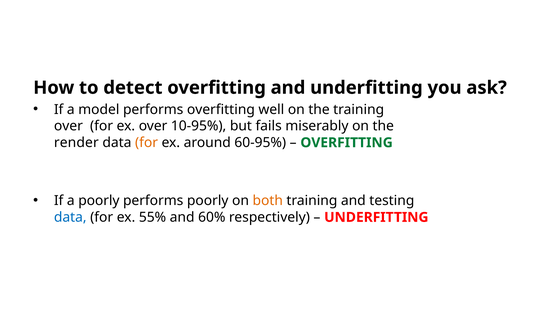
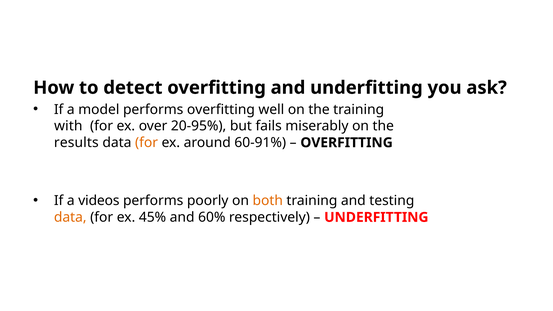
over: over -> with (68, 126)
10-95%: 10-95% -> 20-95% (199, 126)
render: render -> results (76, 143)
60-95%: 60-95% -> 60-91% (260, 143)
OVERFITTING colour: green -> black (347, 143)
a poorly: poorly -> videos (99, 201)
data colour: blue -> orange (70, 217)
55%: 55% -> 45% (153, 217)
